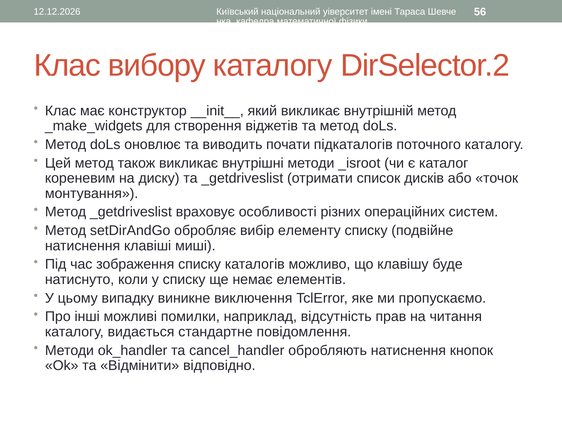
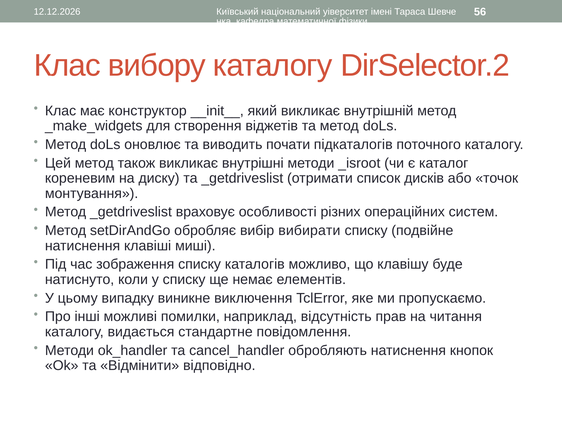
елементу: елементу -> вибирати (309, 230)
